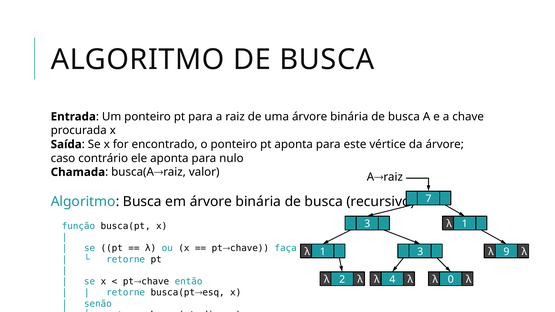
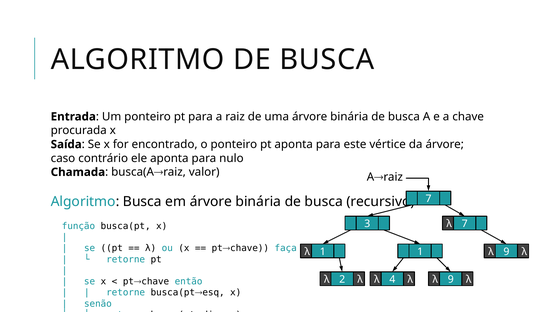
3 1: 1 -> 7 (465, 224)
λ 3: 3 -> 1 (420, 252)
0: 0 -> 9 (451, 280)
